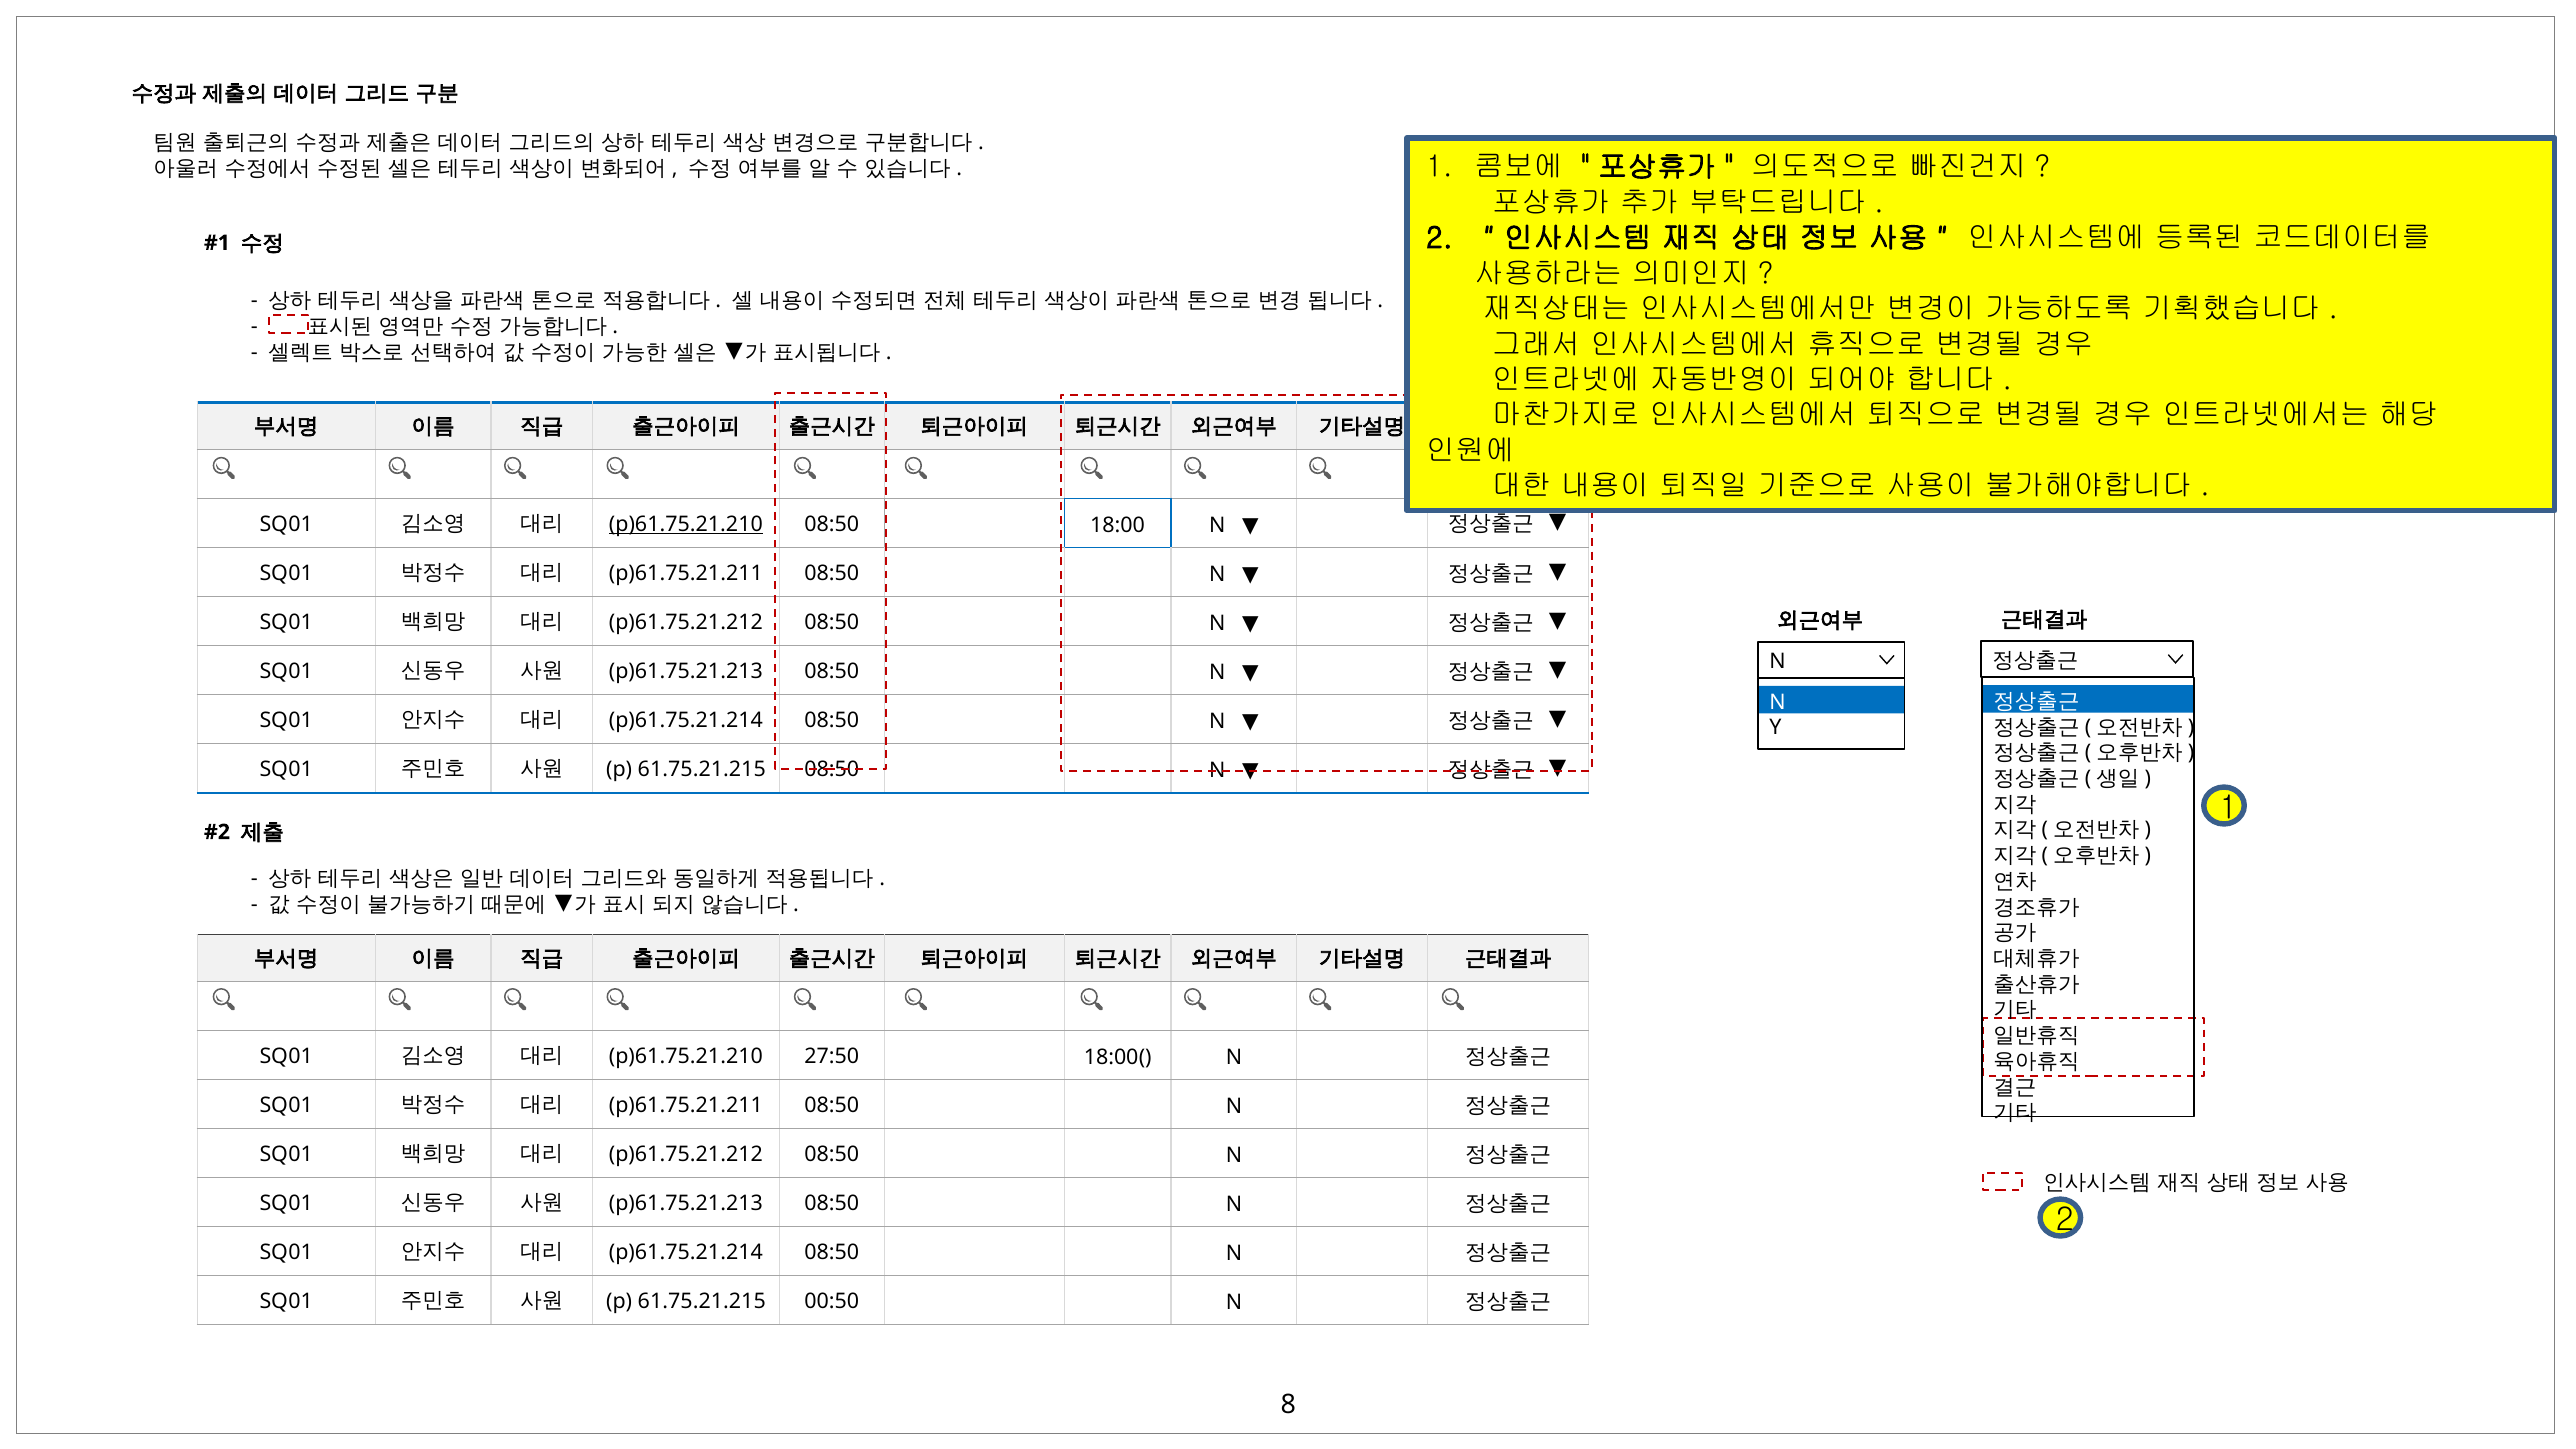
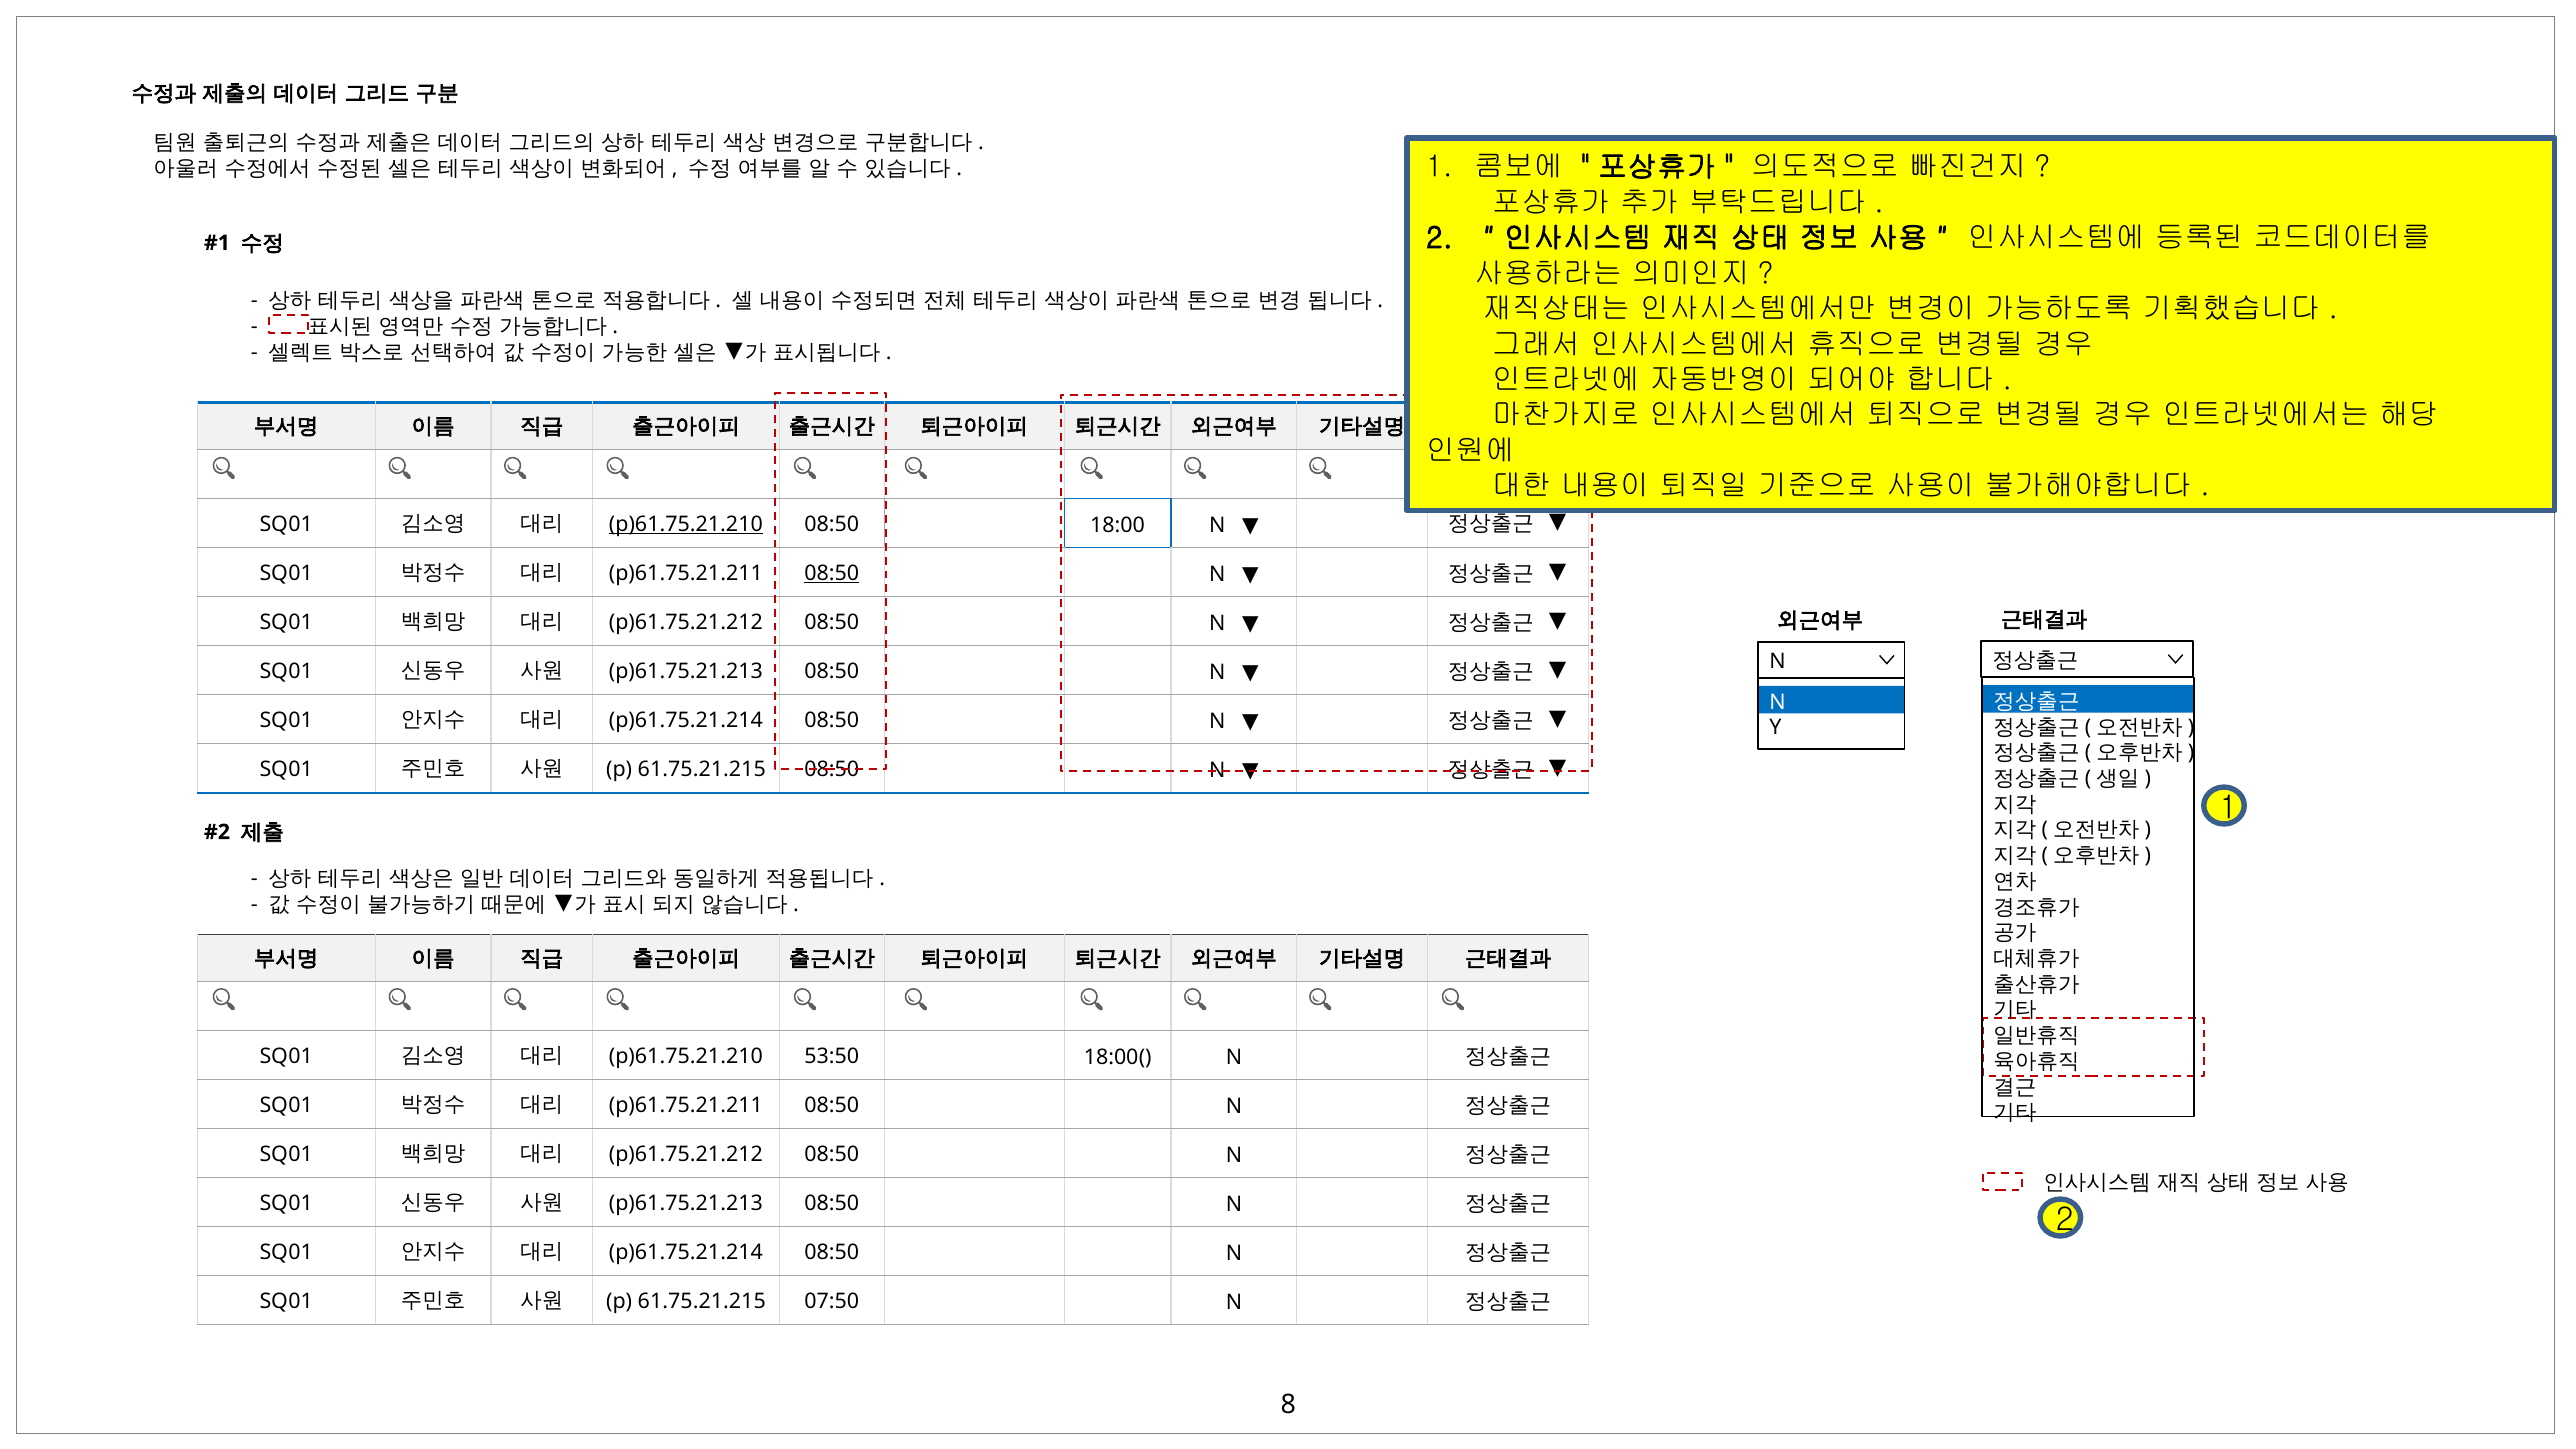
08:50 underline: none -> present (832, 573)
27:50: 27:50 -> 53:50 (832, 1056)
00:50: 00:50 -> 07:50 (832, 1301)
